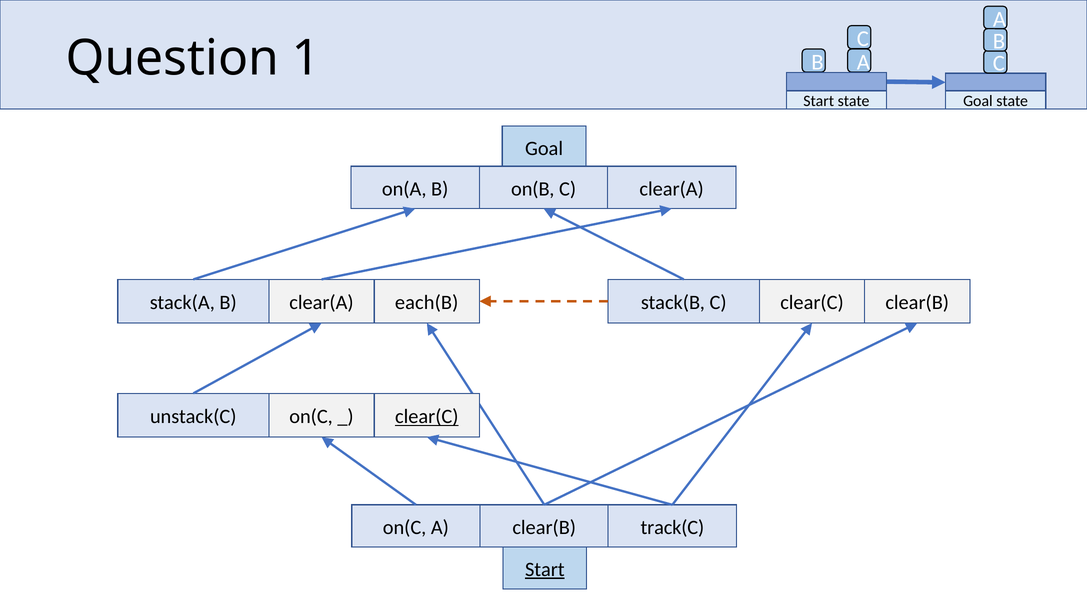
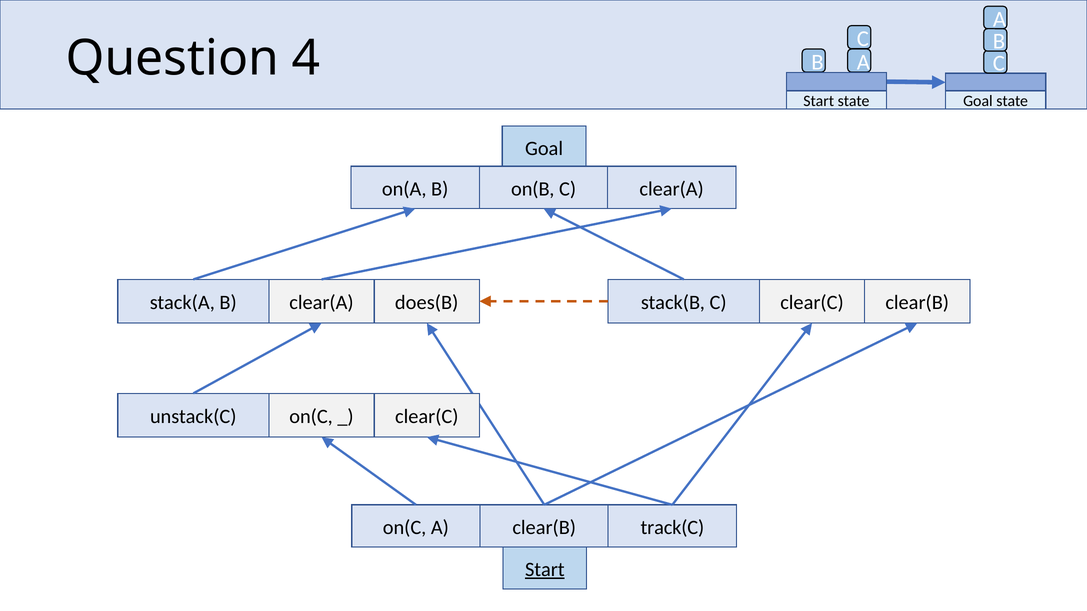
1: 1 -> 4 (306, 58)
each(B: each(B -> does(B (427, 303)
clear(C underline: present -> none (427, 417)
